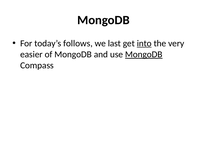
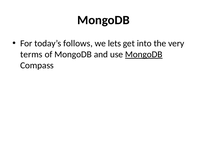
last: last -> lets (114, 43)
into underline: present -> none (144, 43)
easier: easier -> terms (31, 54)
